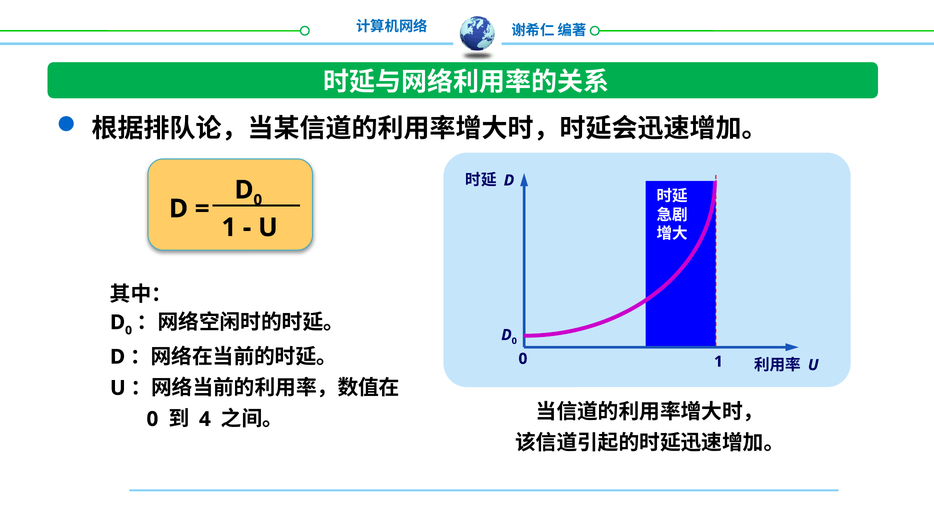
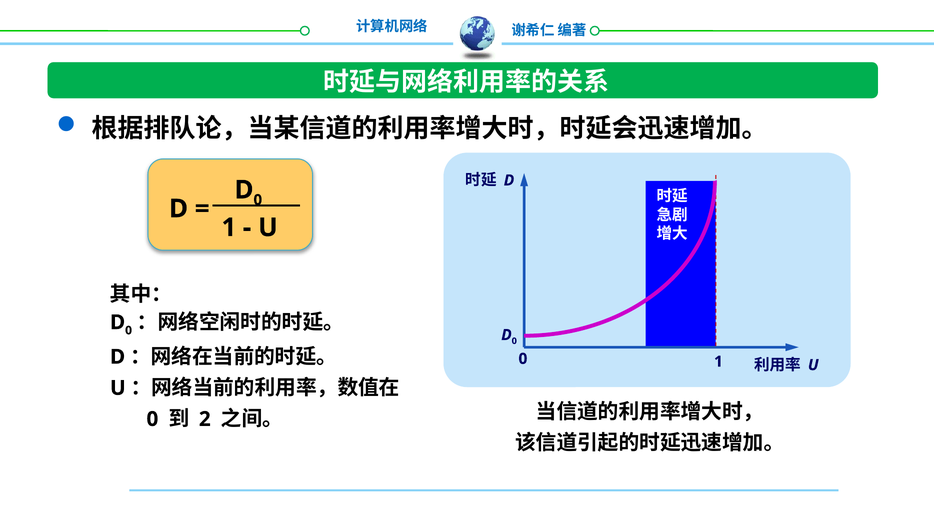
4: 4 -> 2 (205, 419)
